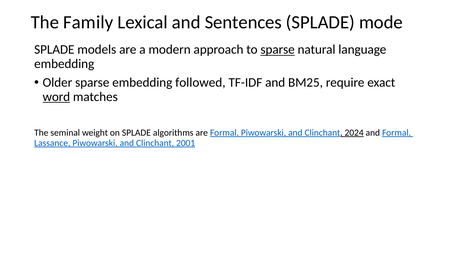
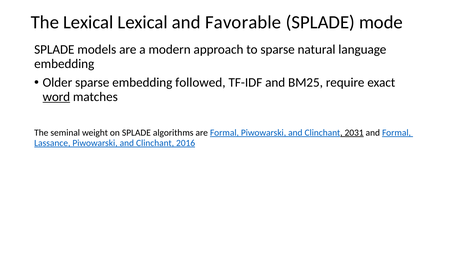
The Family: Family -> Lexical (88, 22)
Sentences: Sentences -> Favorable (243, 22)
sparse underline: present -> none (278, 50)
2024: 2024 -> 2031 (354, 132)
2001: 2001 -> 2016 (186, 143)
